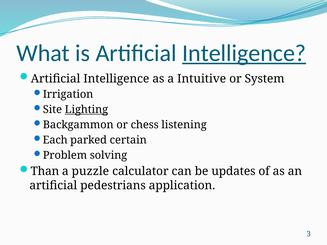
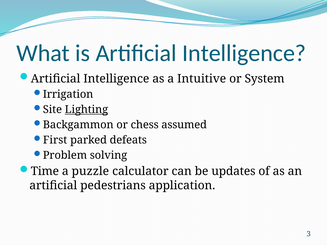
Intelligence underline: present -> none (244, 53)
listening: listening -> assumed (184, 125)
Each: Each -> First (55, 140)
certain: certain -> defeats (128, 140)
Than: Than -> Time (45, 172)
